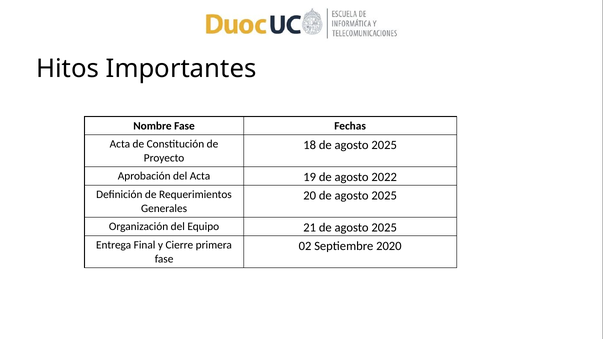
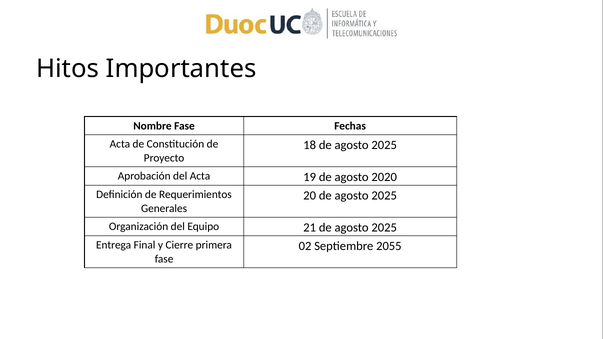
2022: 2022 -> 2020 (384, 177)
2020: 2020 -> 2055 (389, 246)
